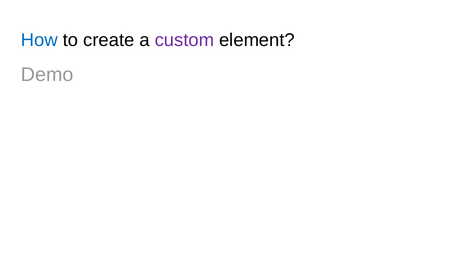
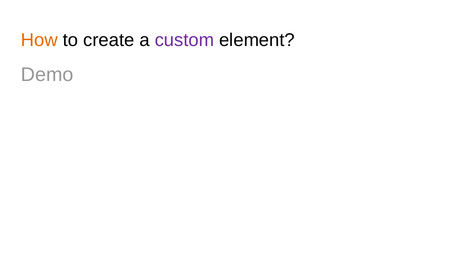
How colour: blue -> orange (39, 40)
